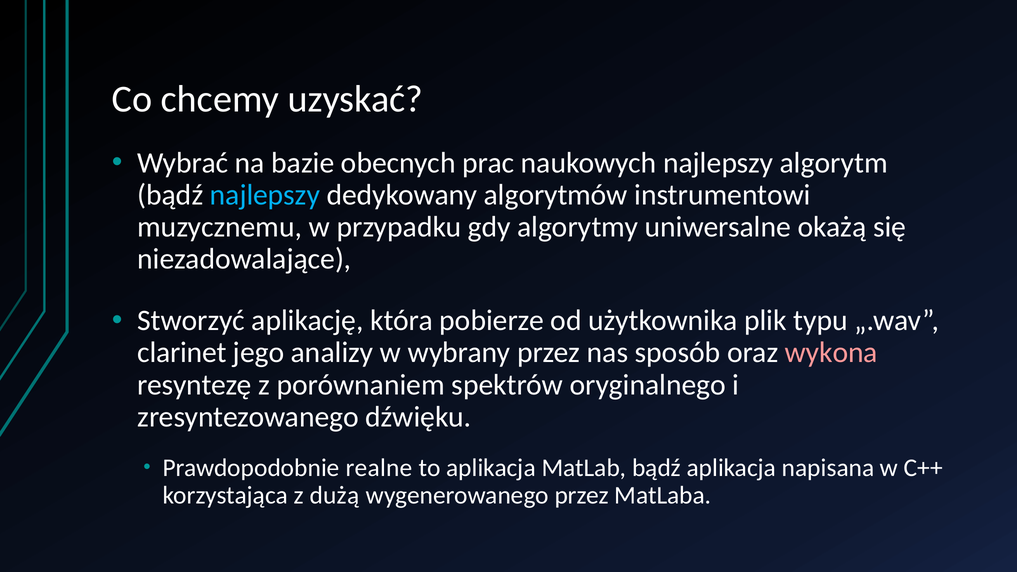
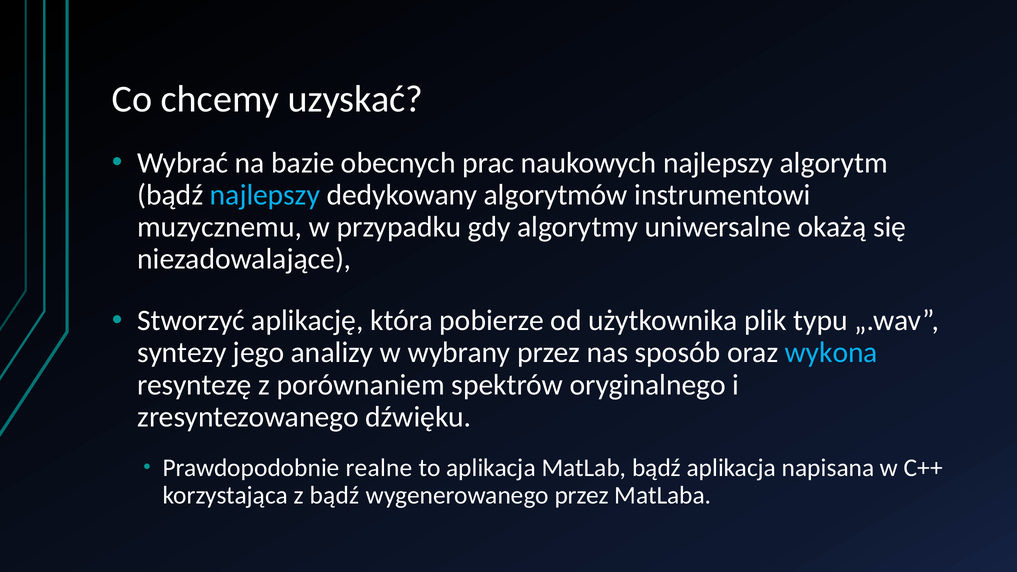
clarinet: clarinet -> syntezy (182, 353)
wykona colour: pink -> light blue (831, 353)
z dużą: dużą -> bądź (335, 495)
